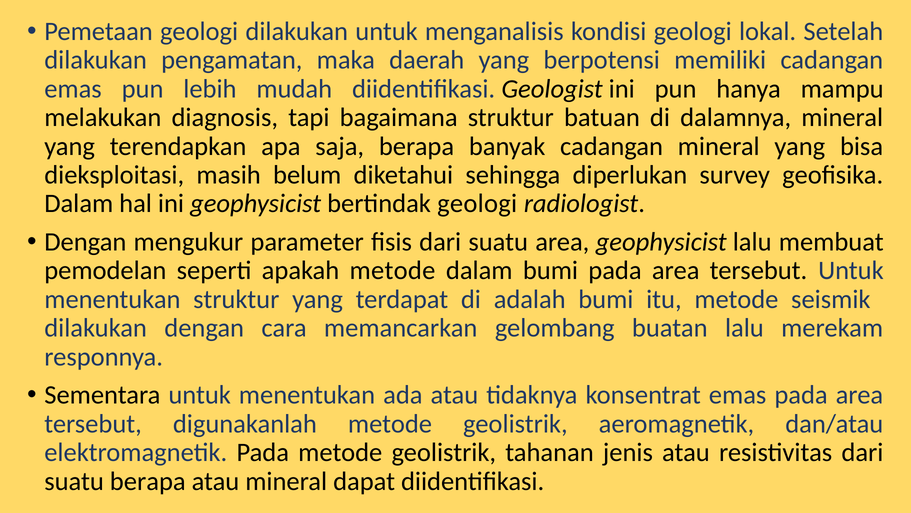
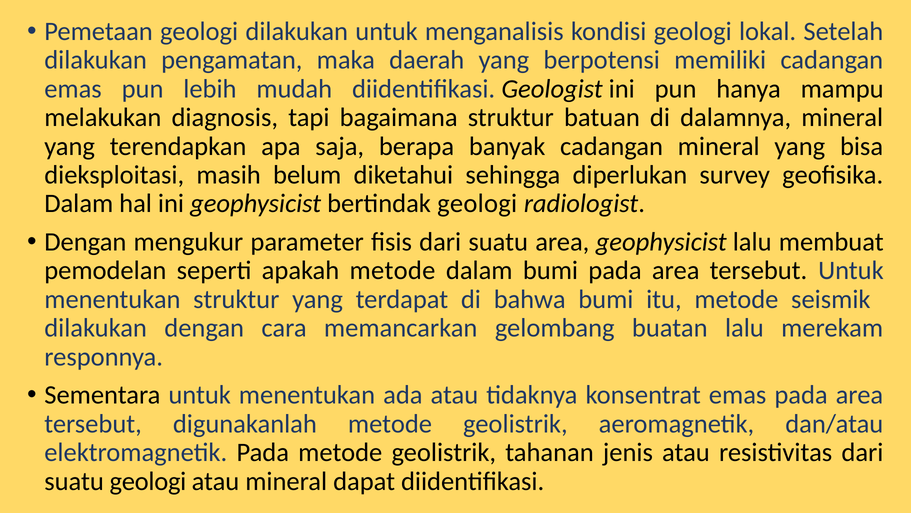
adalah: adalah -> bahwa (530, 299)
suatu berapa: berapa -> geologi (148, 481)
